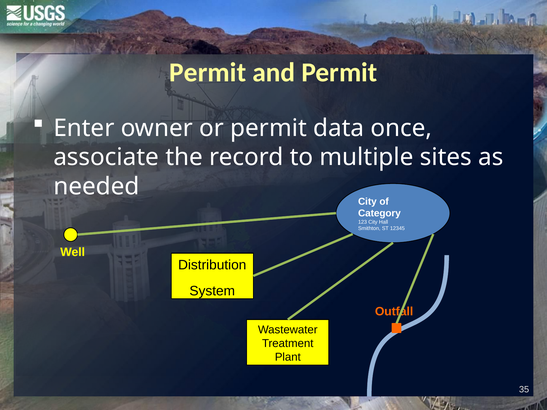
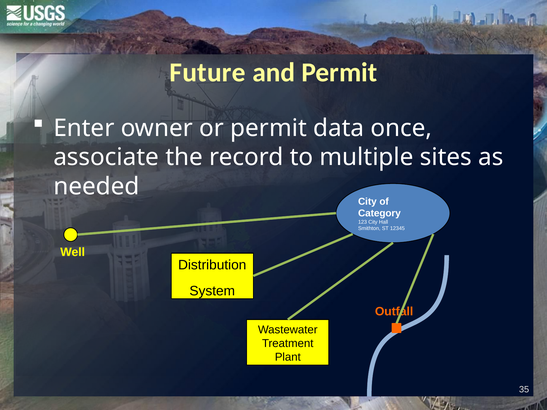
Permit: Permit -> Future (208, 73)
